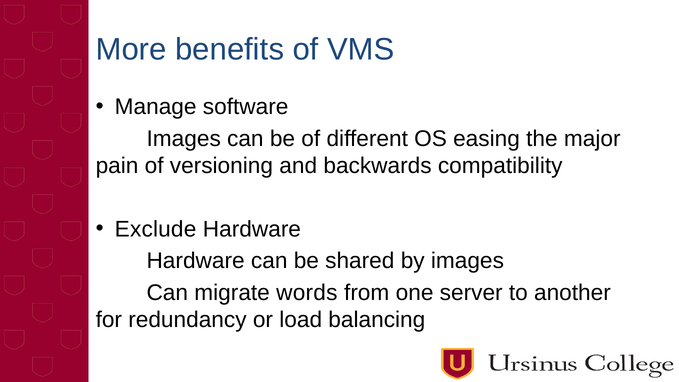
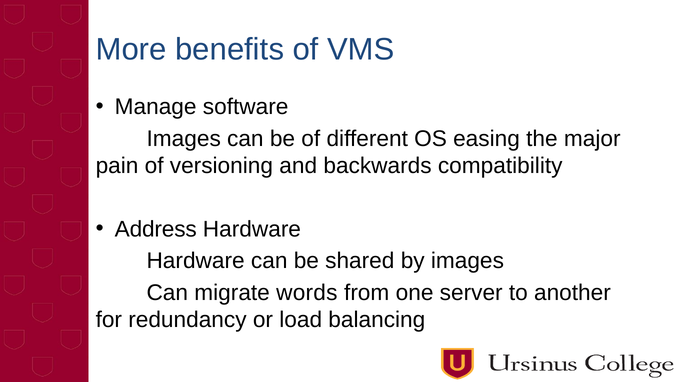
Exclude: Exclude -> Address (156, 229)
